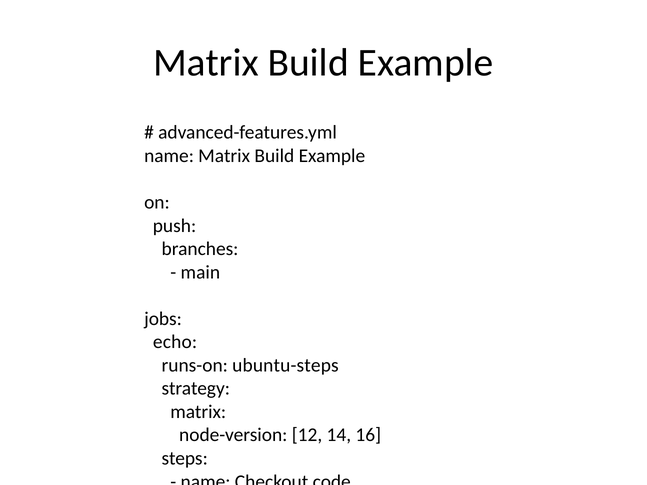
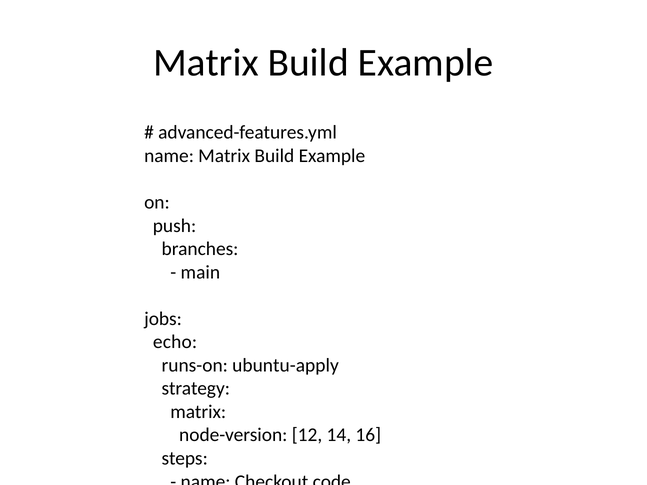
ubuntu-steps: ubuntu-steps -> ubuntu-apply (286, 365)
